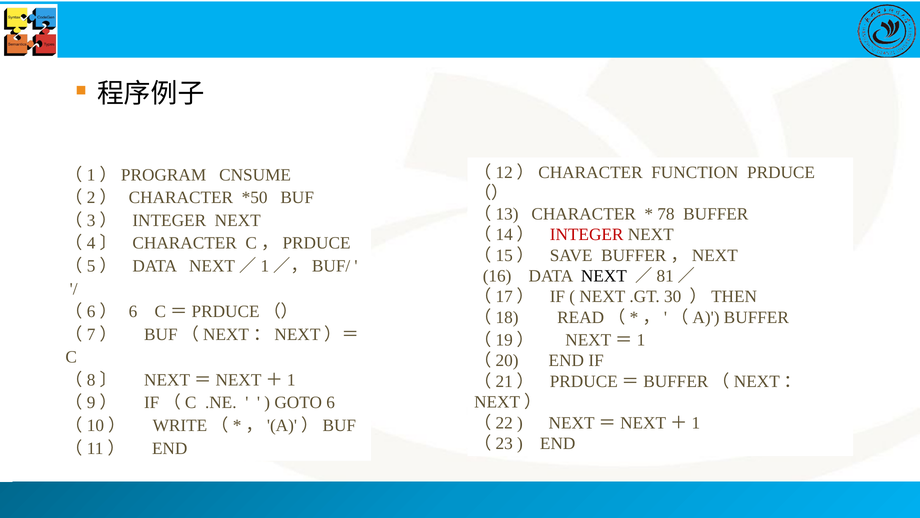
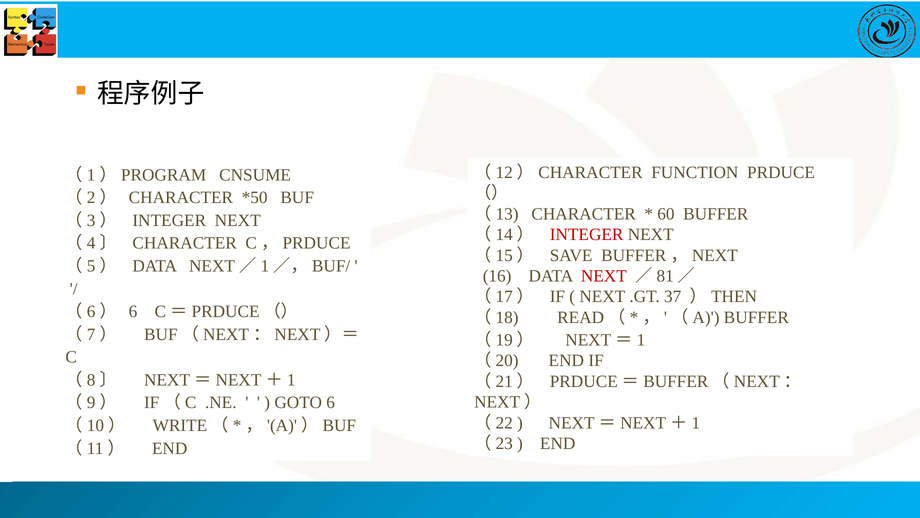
78: 78 -> 60 (666, 214)
NEXT colour: black -> red (604, 276)
30: 30 -> 37 (673, 296)
